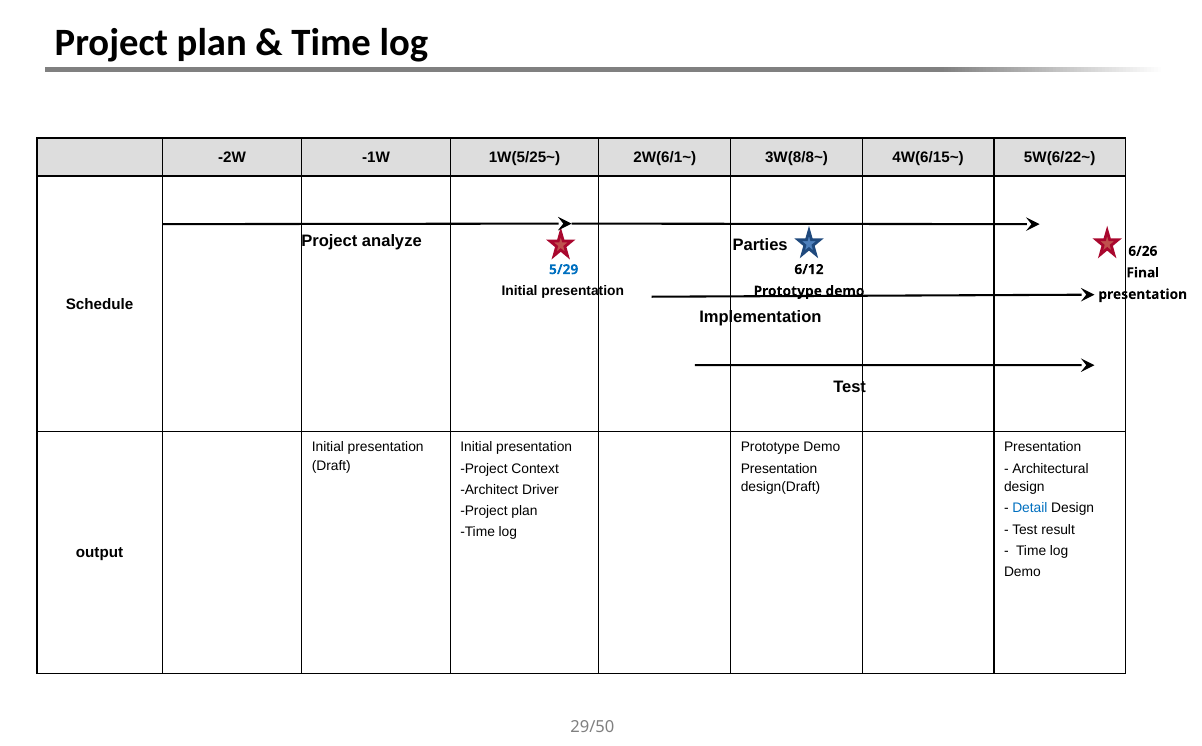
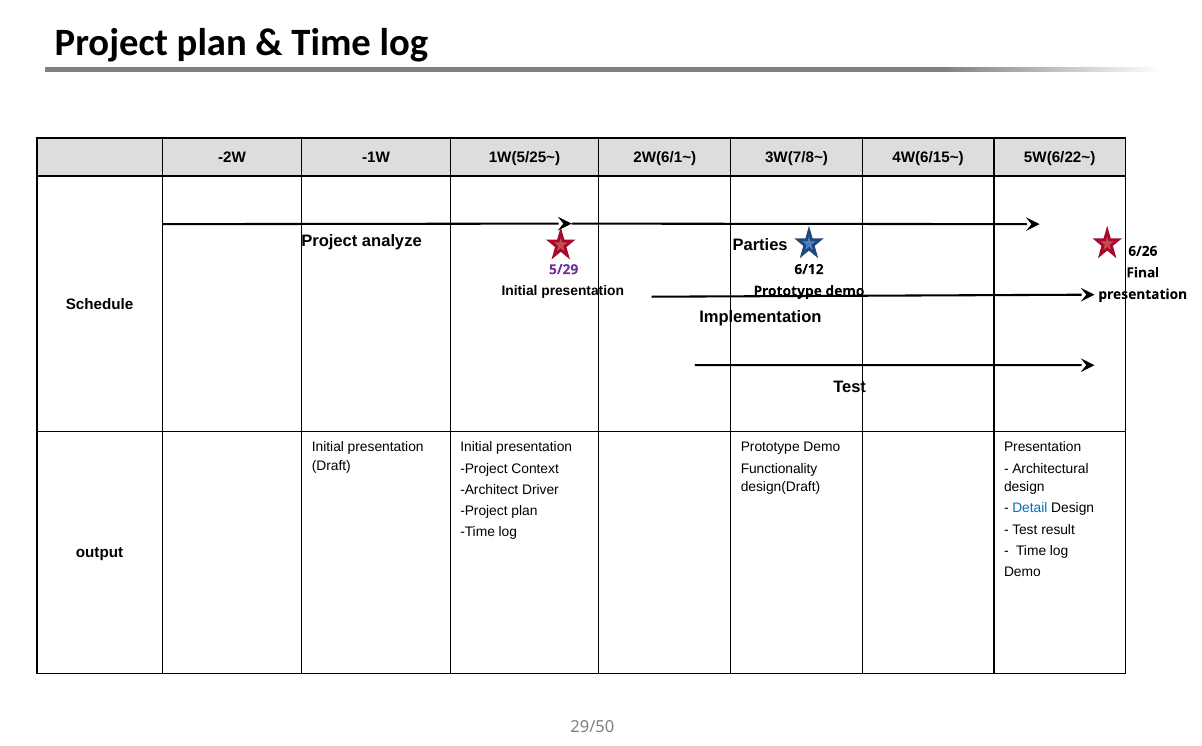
3W(8/8~: 3W(8/8~ -> 3W(7/8~ (797, 157)
5/29 colour: blue -> purple (564, 270)
Presentation: Presentation -> Functionality (779, 469)
